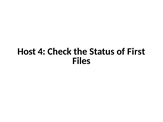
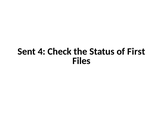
Host: Host -> Sent (27, 52)
